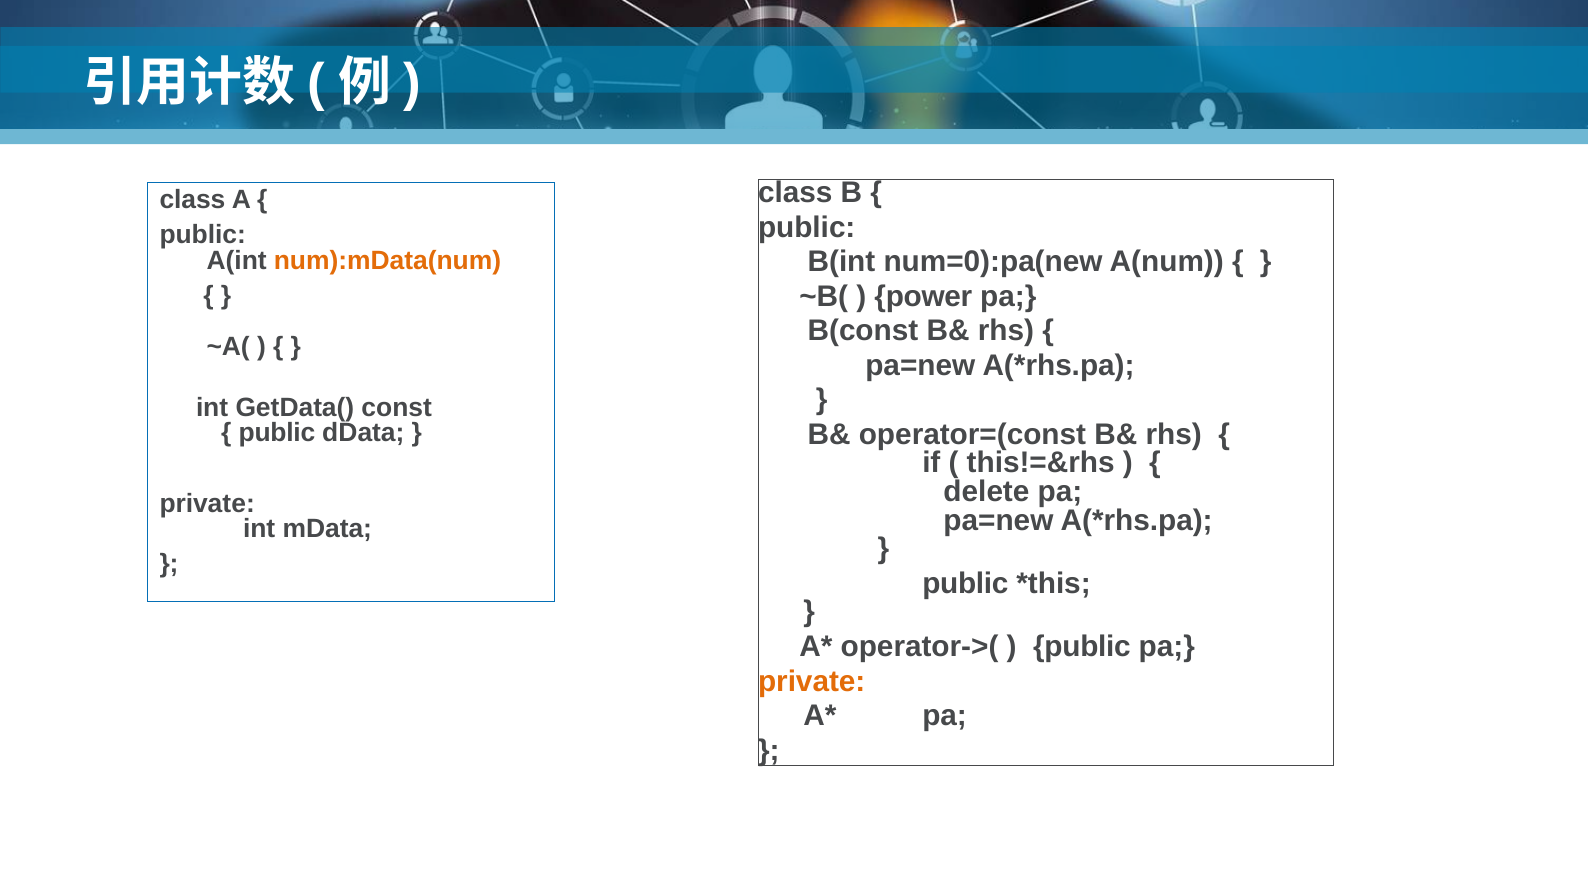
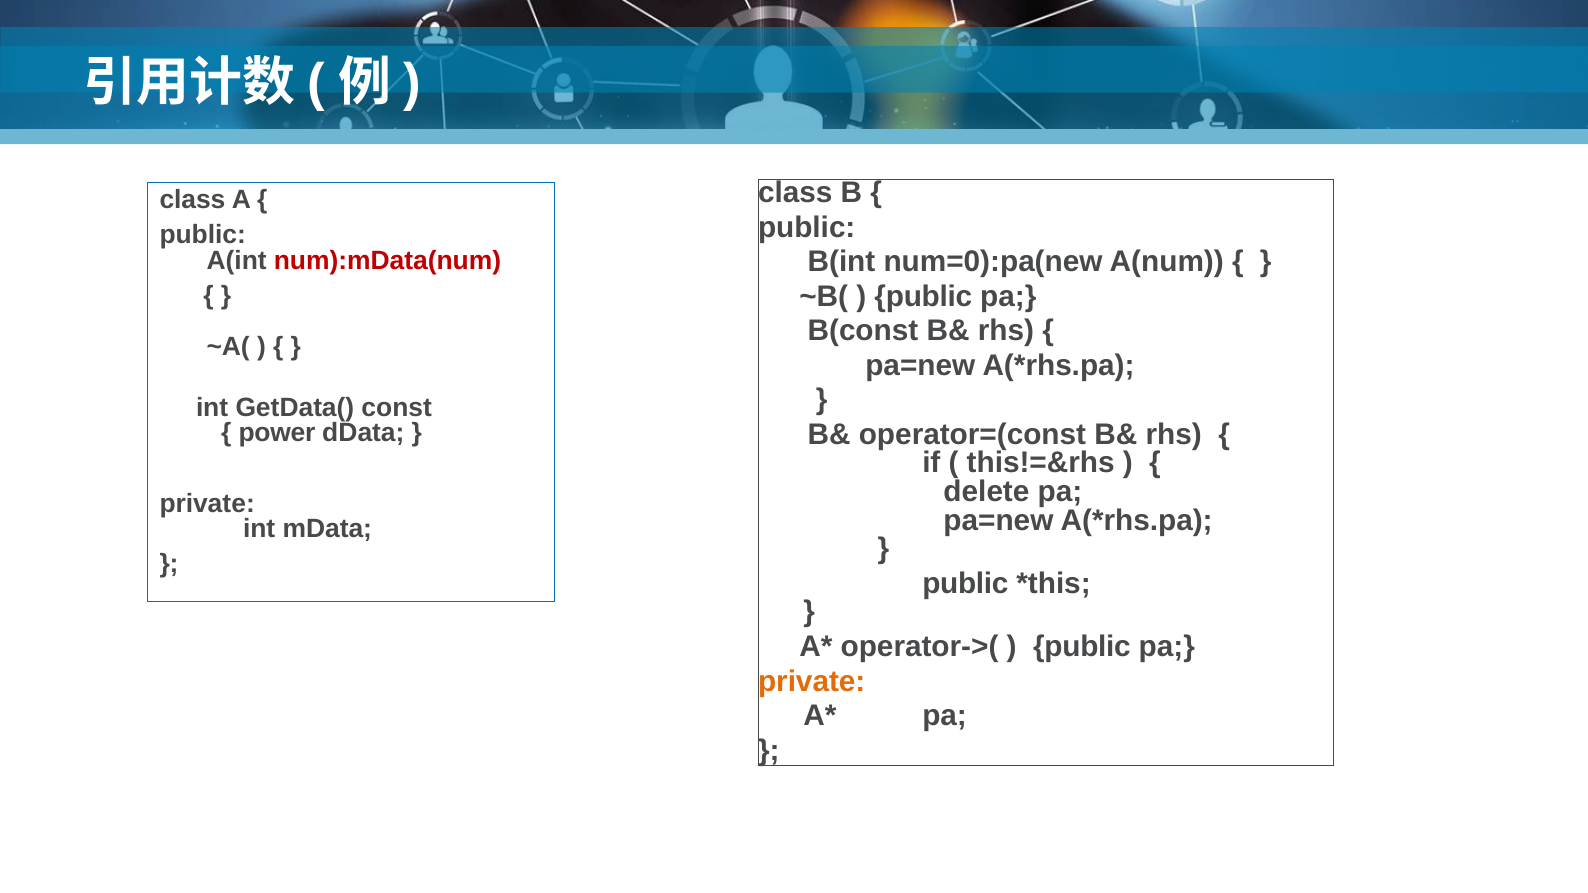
num):mData(num colour: orange -> red (387, 261)
power: power -> public (923, 296)
public: public -> power (277, 433)
